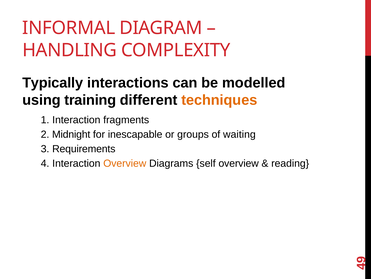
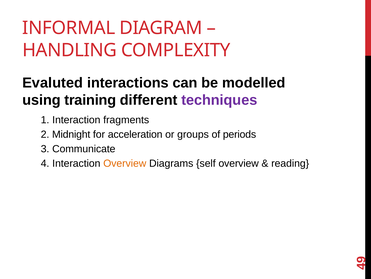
Typically: Typically -> Evaluted (53, 83)
techniques colour: orange -> purple (219, 100)
inescapable: inescapable -> acceleration (135, 134)
waiting: waiting -> periods (240, 134)
Requirements: Requirements -> Communicate (84, 149)
